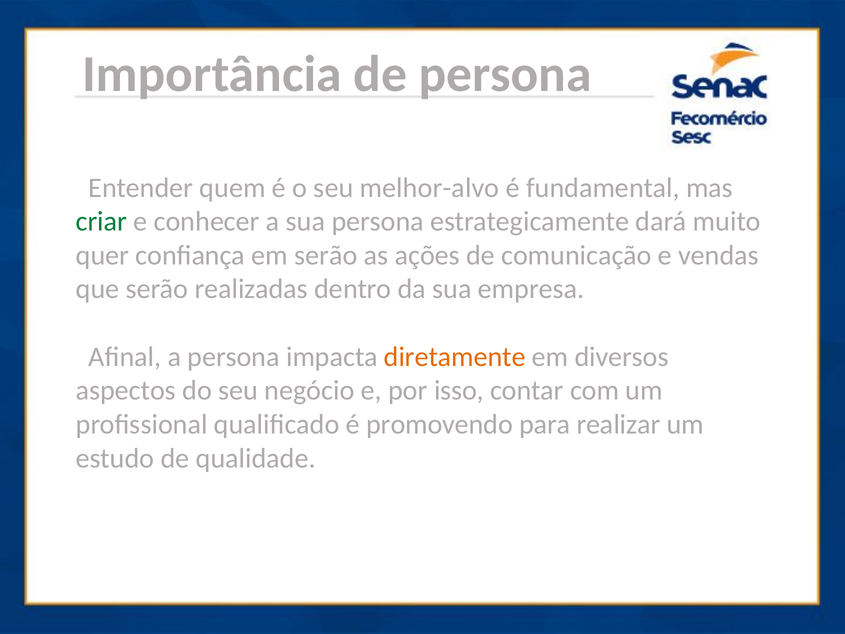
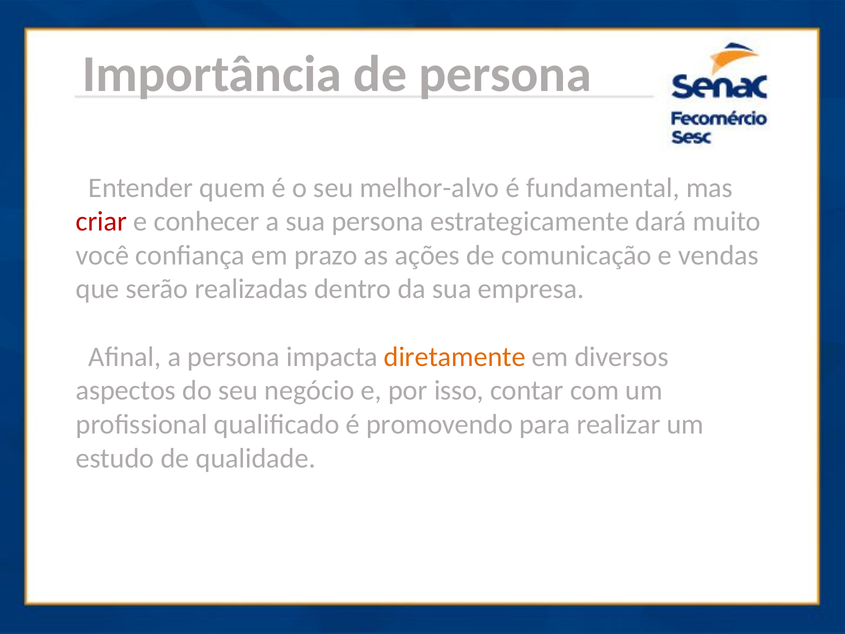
criar colour: green -> red (101, 221)
quer: quer -> você (102, 255)
em serão: serão -> prazo (326, 255)
